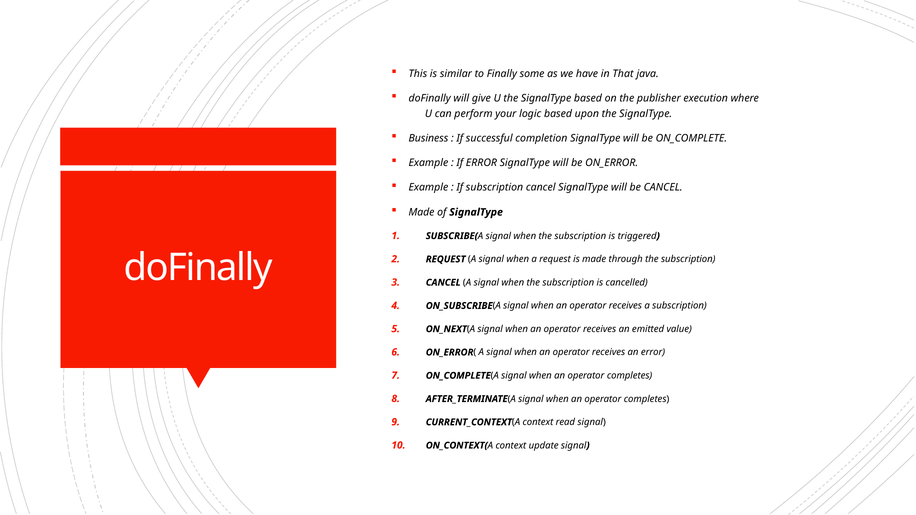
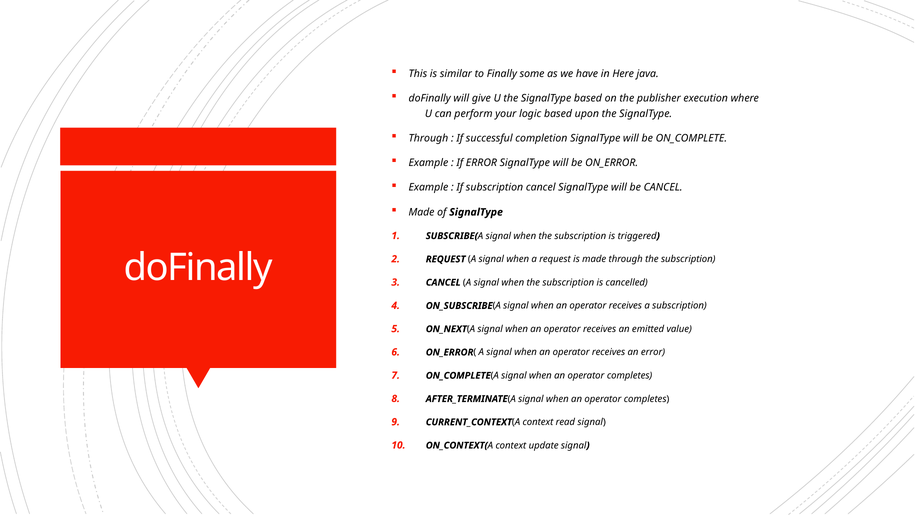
That: That -> Here (623, 74)
Business: Business -> Through (428, 138)
